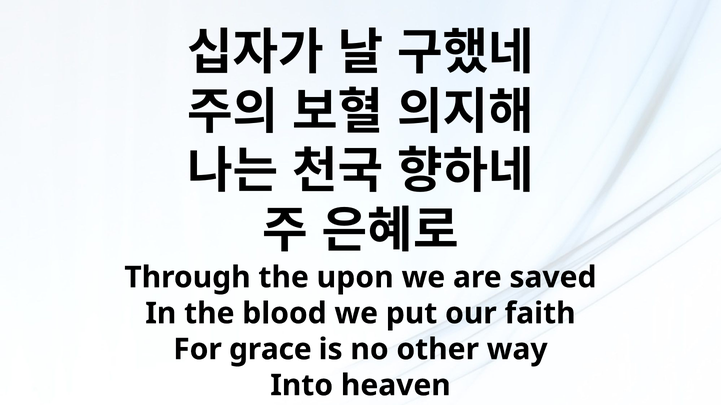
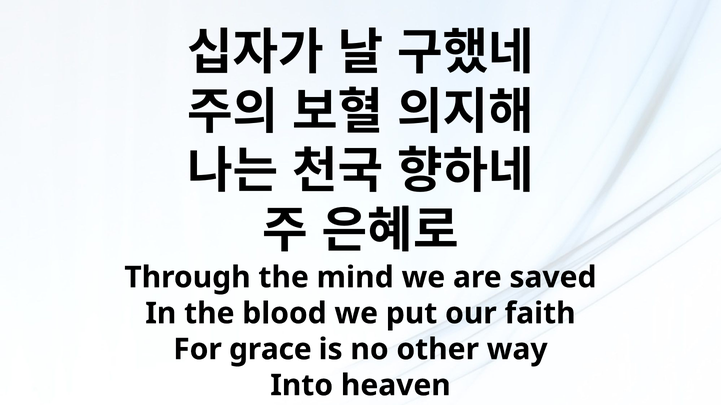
upon: upon -> mind (355, 278)
